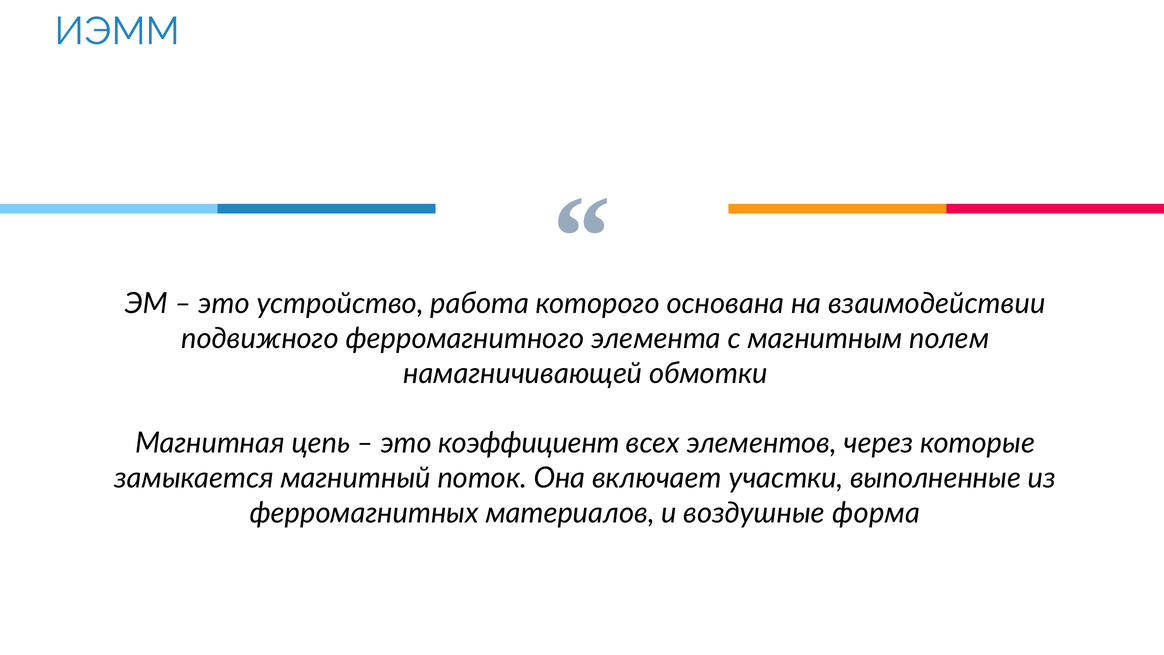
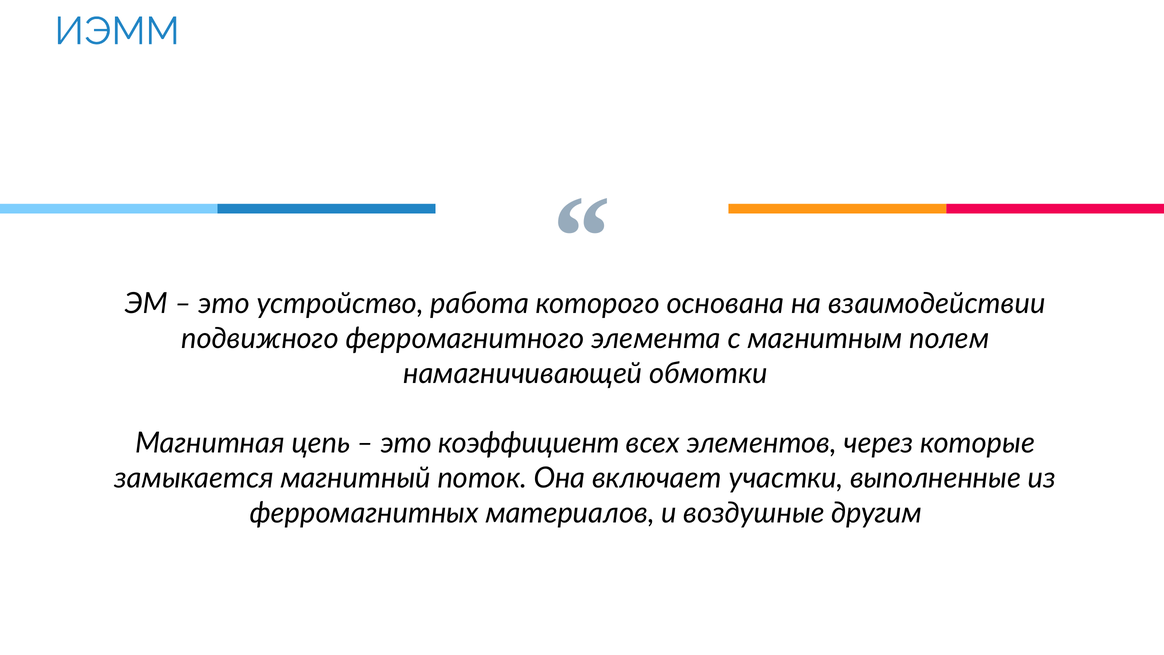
форма: форма -> другим (877, 513)
